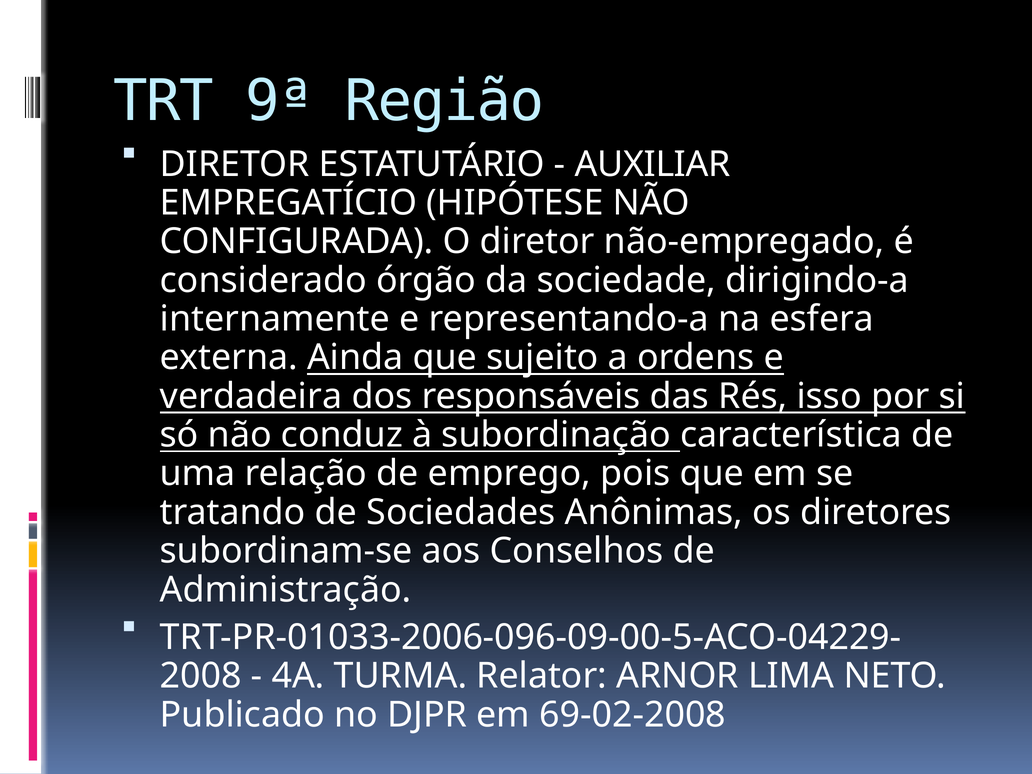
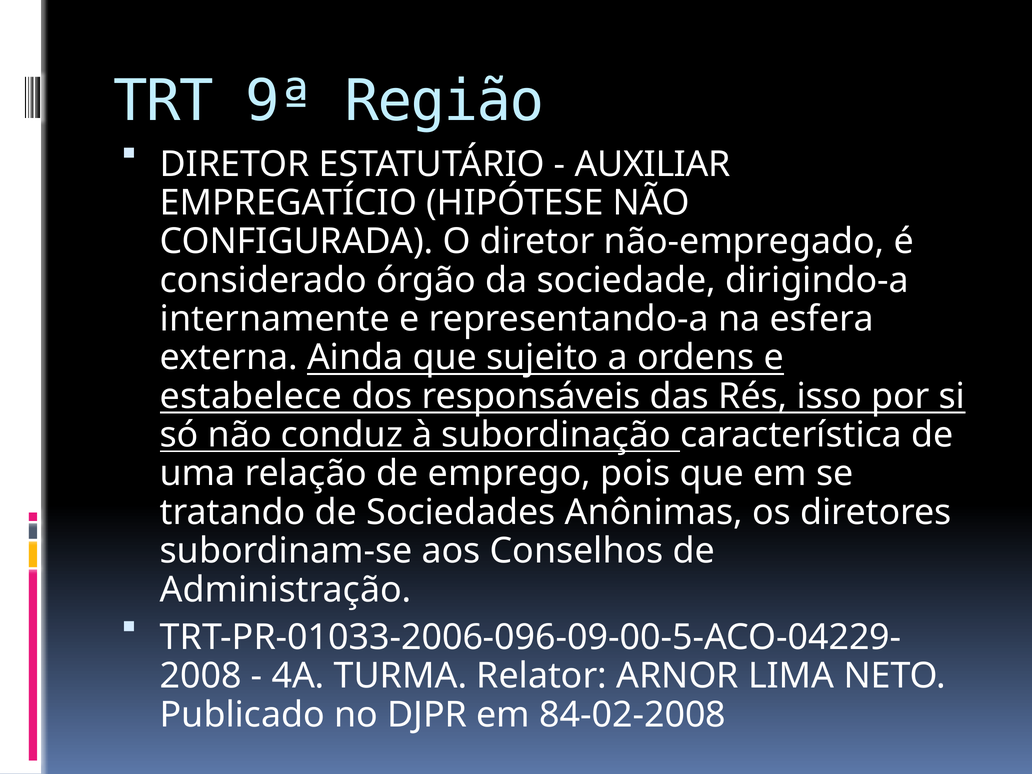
verdadeira: verdadeira -> estabelece (251, 396)
69-02-2008: 69-02-2008 -> 84-02-2008 (633, 715)
